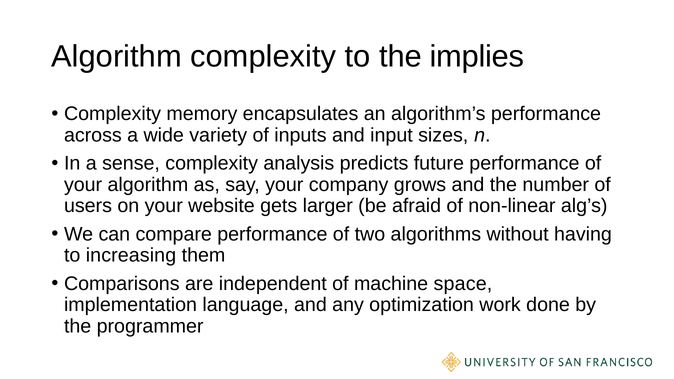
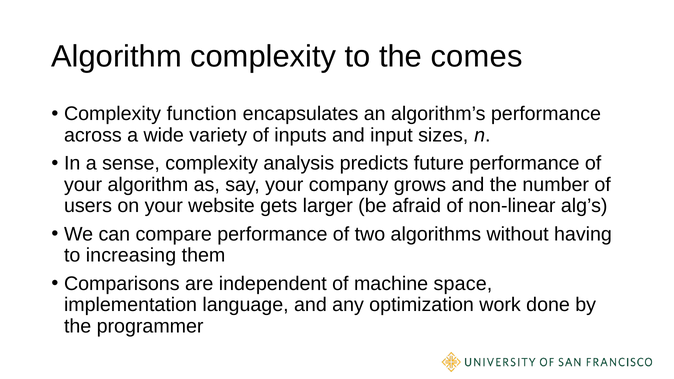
implies: implies -> comes (477, 57)
memory: memory -> function (202, 114)
